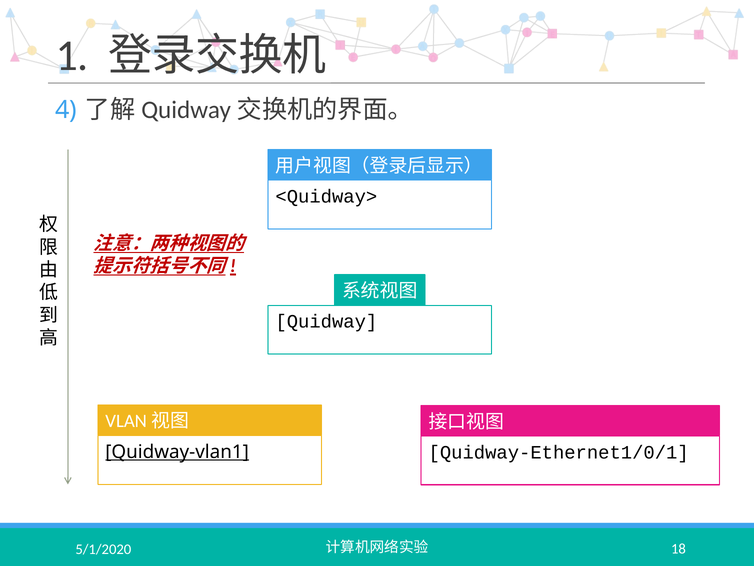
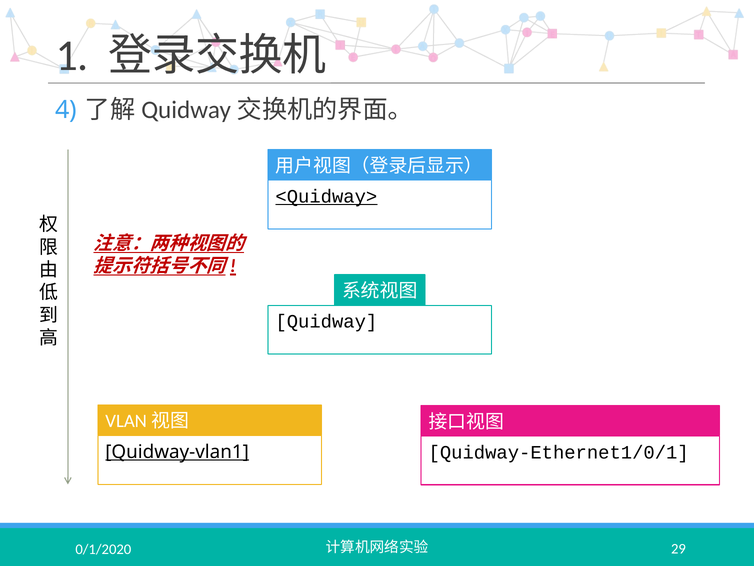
<Quidway> underline: none -> present (326, 196)
18: 18 -> 29 (678, 549)
5/1/2020: 5/1/2020 -> 0/1/2020 (103, 549)
